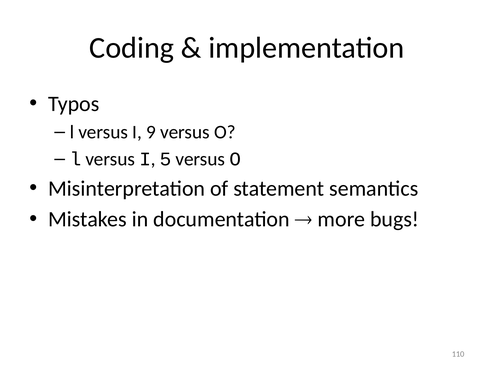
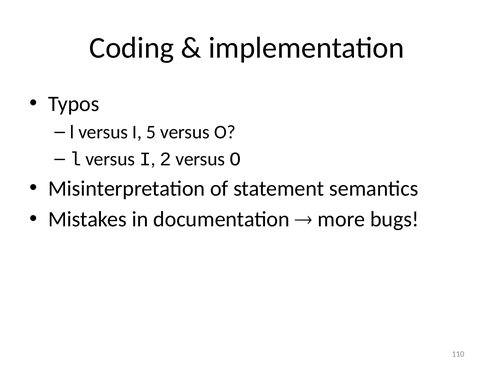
9: 9 -> 5 (151, 132)
5: 5 -> 2 (166, 159)
